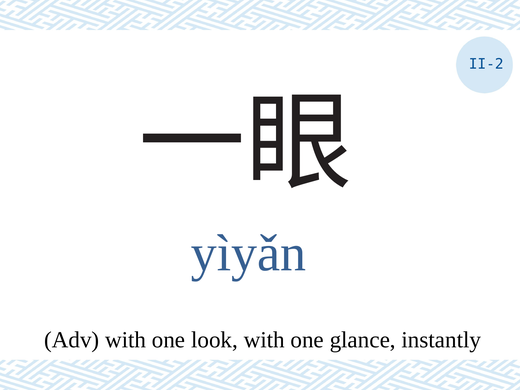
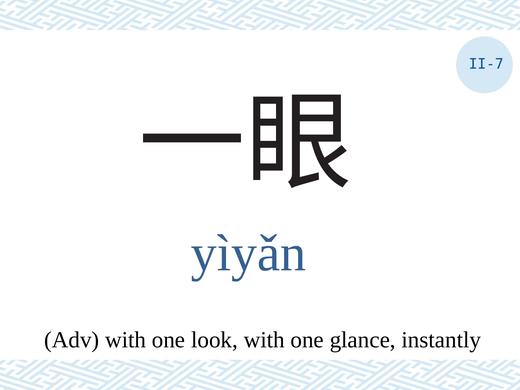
II-2: II-2 -> II-7 (486, 64)
